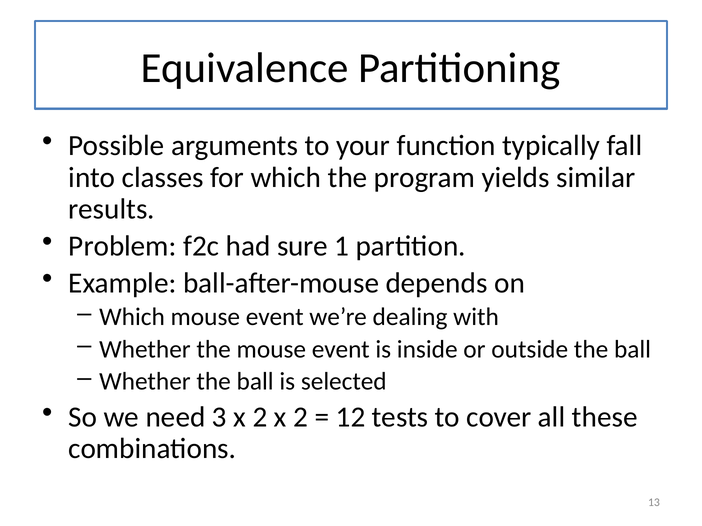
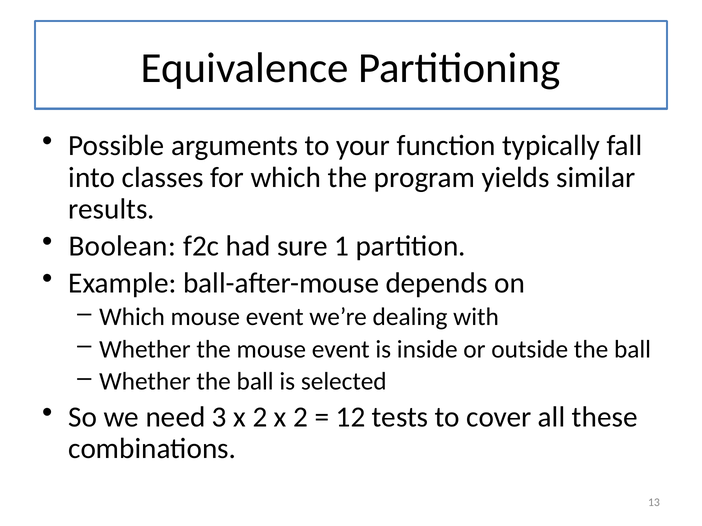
Problem: Problem -> Boolean (122, 246)
